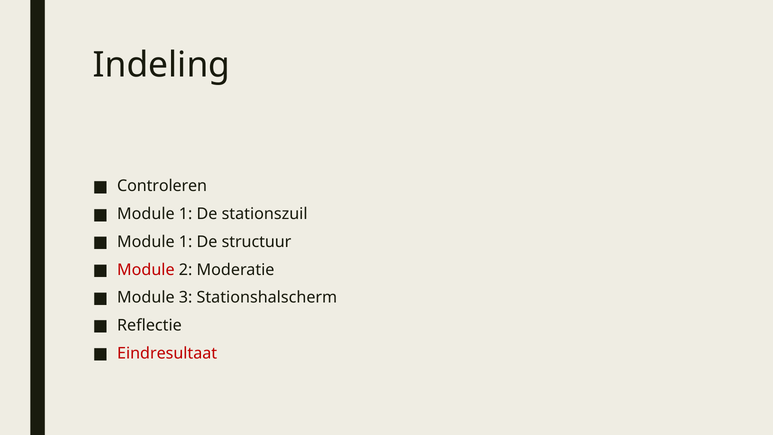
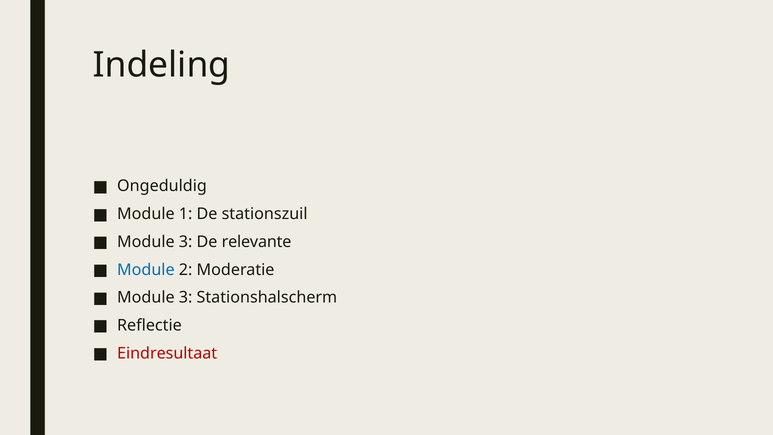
Controleren: Controleren -> Ongeduldig (162, 186)
1: 1 -> 3 (186, 242)
structuur: structuur -> relevante (257, 242)
Module colour: red -> blue (146, 270)
